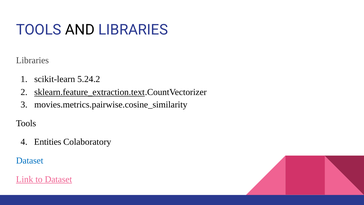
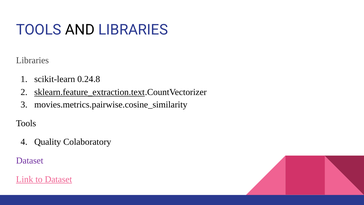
5.24.2: 5.24.2 -> 0.24.8 (89, 79)
Entities: Entities -> Quality (48, 142)
Dataset colour: blue -> purple (30, 160)
